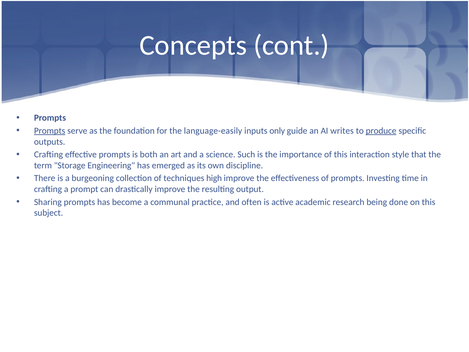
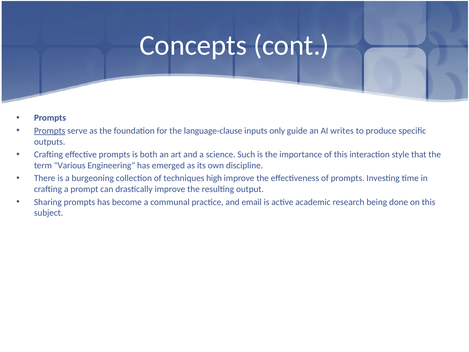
language-easily: language-easily -> language-clause (213, 131)
produce underline: present -> none (381, 131)
Storage: Storage -> Various (70, 165)
often: often -> email (252, 202)
